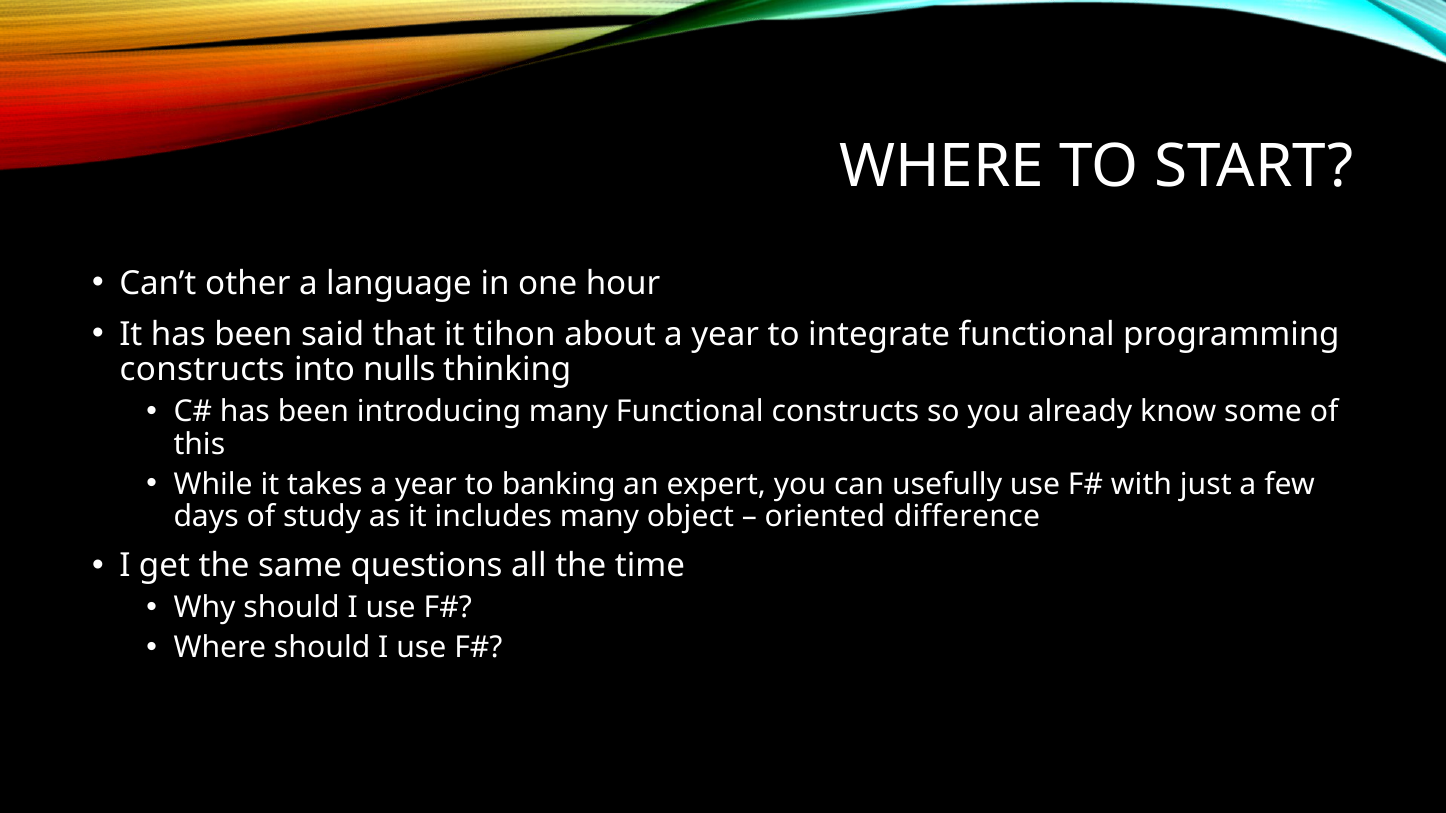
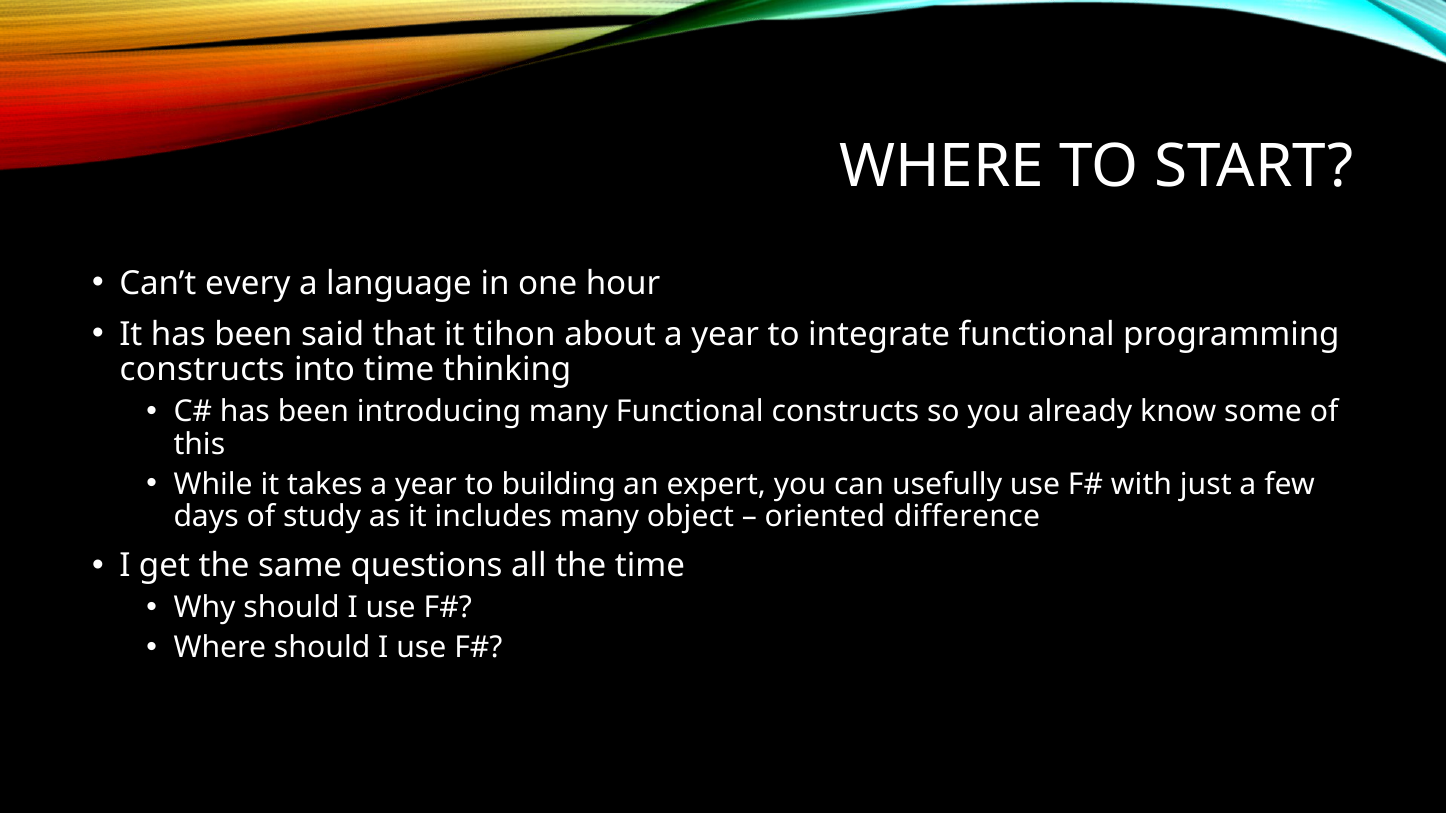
other: other -> every (248, 283)
into nulls: nulls -> time (399, 370)
banking: banking -> building (559, 484)
